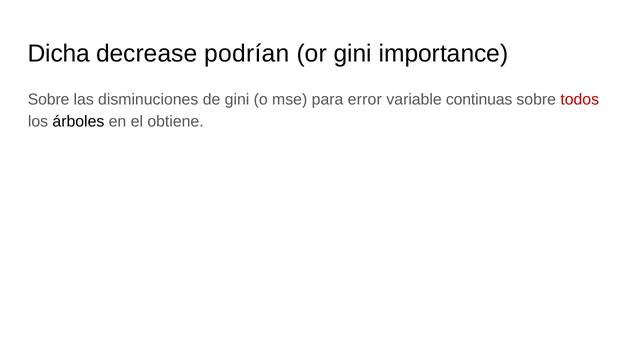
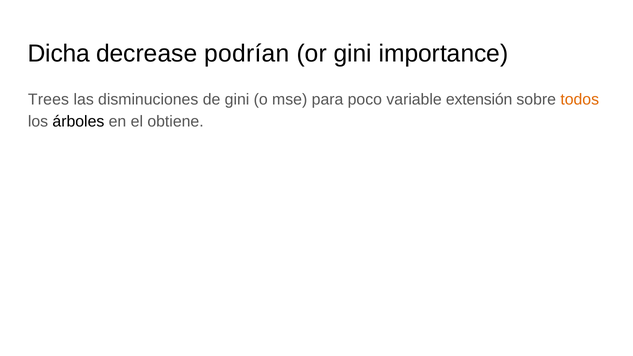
Sobre: Sobre -> Trees (48, 100)
error: error -> poco (365, 100)
continuas: continuas -> extensión (479, 100)
todos colour: red -> orange (580, 100)
